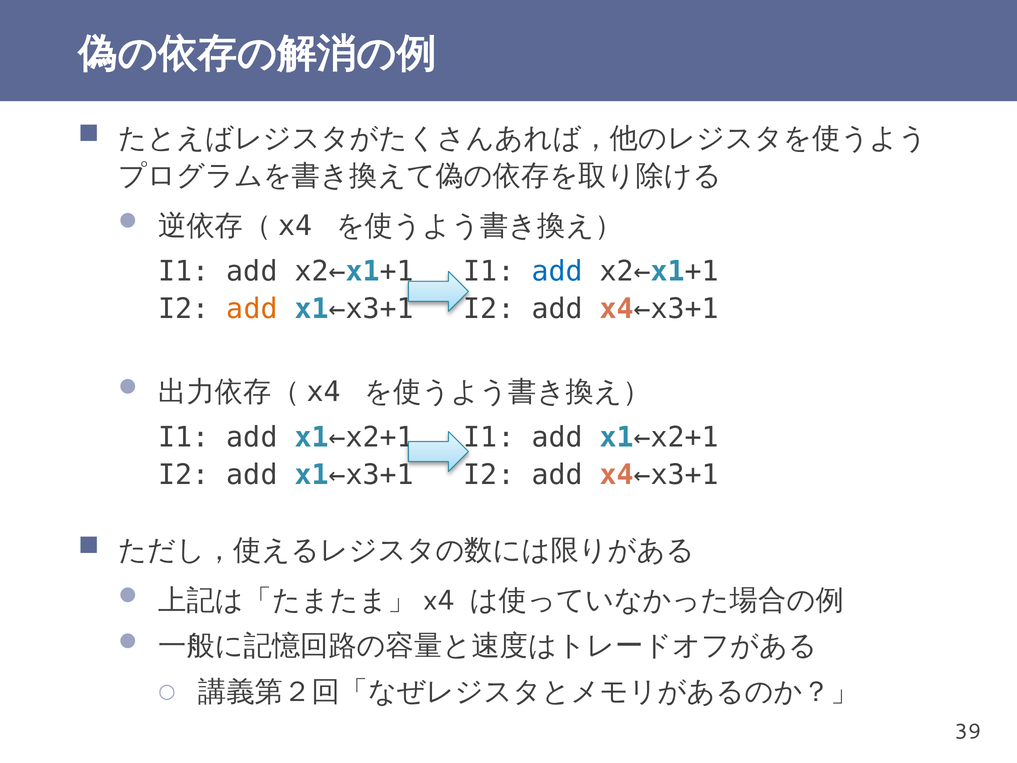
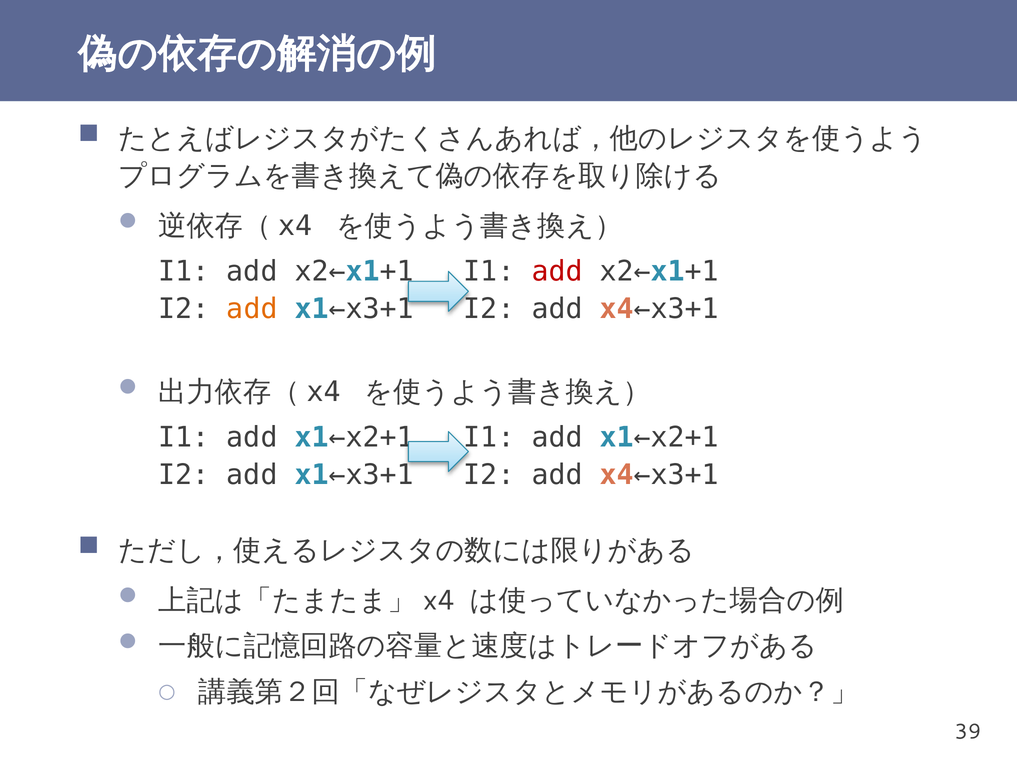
add colour: blue -> red (557, 271)
